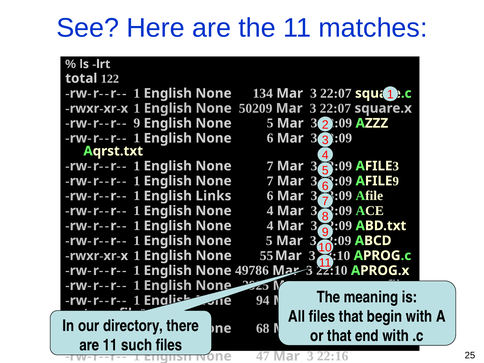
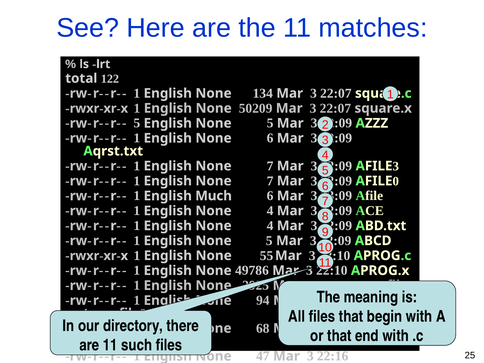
9: 9 -> 5 (137, 123)
AFILE 9: 9 -> 0 (396, 181)
Links: Links -> Much (214, 196)
